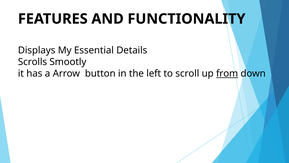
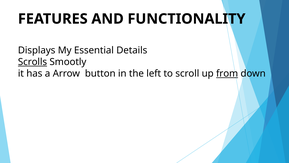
Scrolls underline: none -> present (32, 62)
